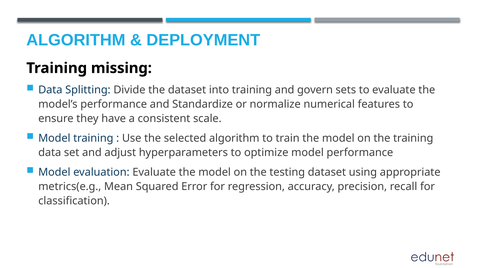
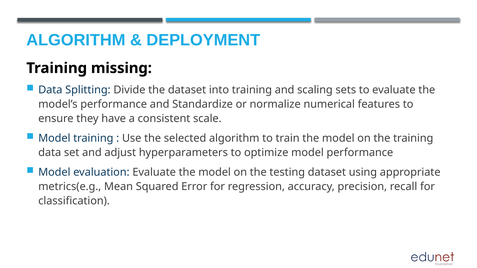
govern: govern -> scaling (315, 90)
